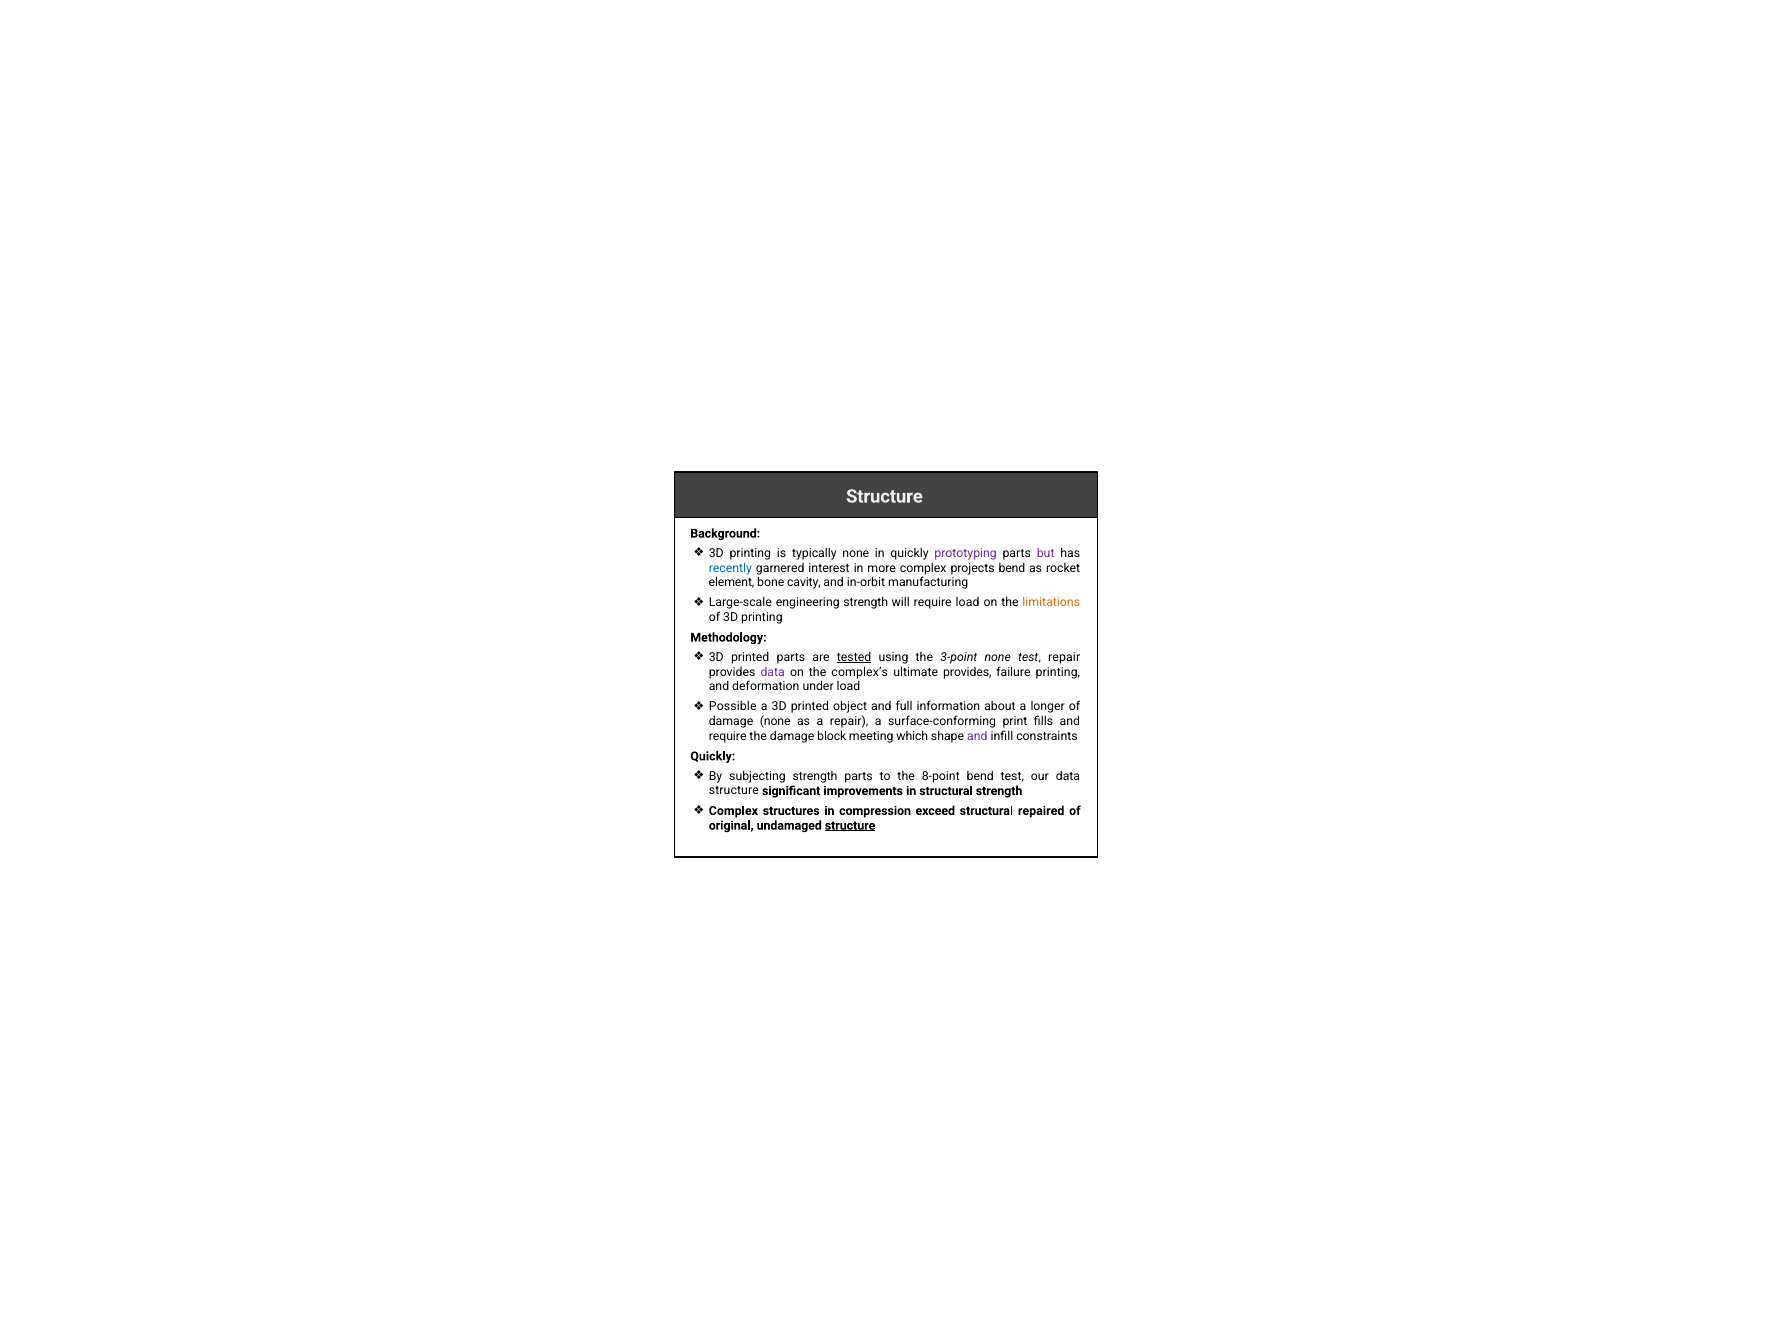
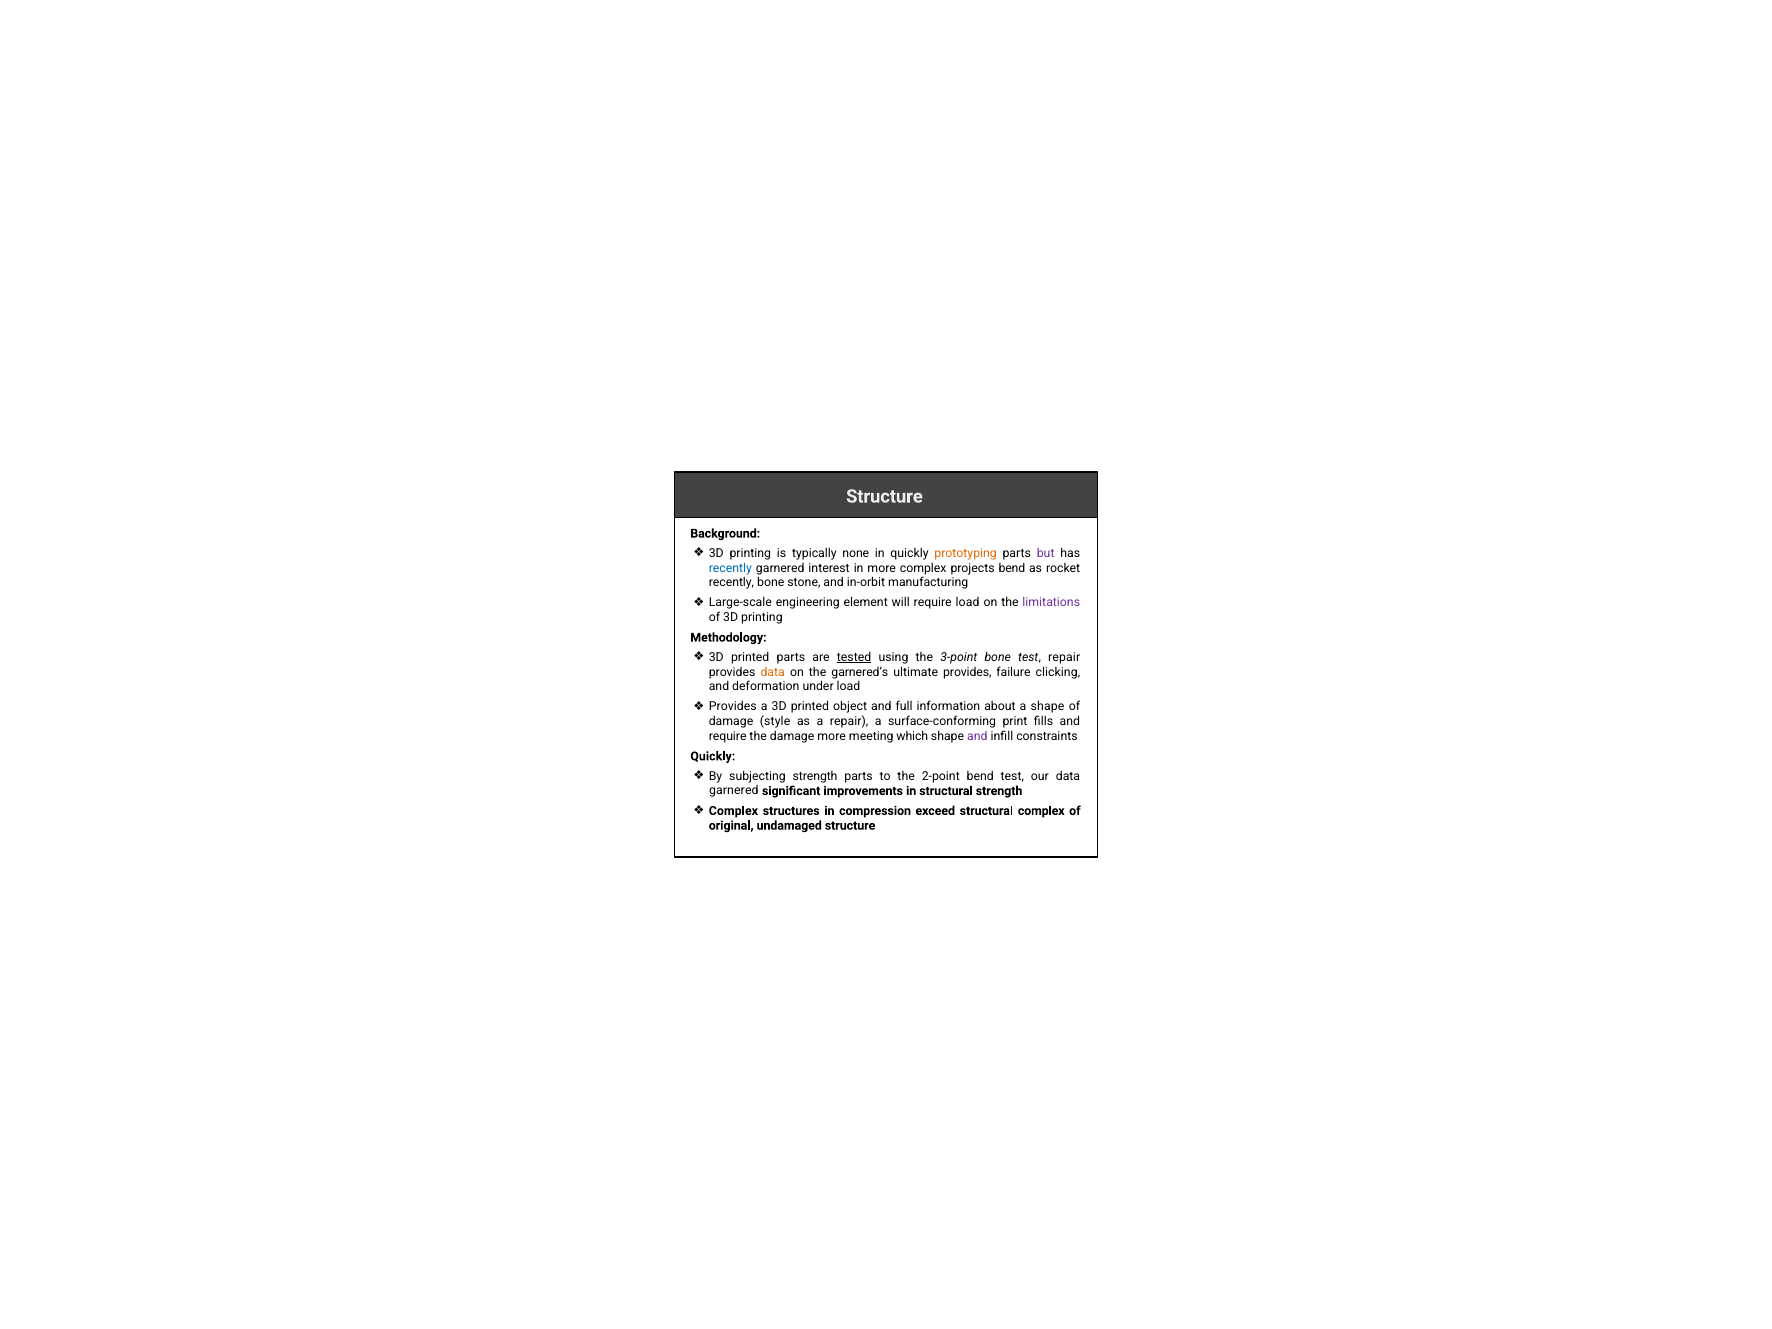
prototyping colour: purple -> orange (966, 553)
element: element -> recently (731, 583)
cavity: cavity -> stone (804, 583)
engineering strength: strength -> element (866, 603)
limitations colour: orange -> purple (1051, 603)
3-point none: none -> bone (998, 657)
data colour: purple -> orange (773, 672)
complex’s: complex’s -> garnered’s (860, 672)
failure printing: printing -> clicking (1058, 672)
Possible: Possible -> Provides (733, 707)
a longer: longer -> shape (1048, 707)
damage none: none -> style (775, 722)
damage block: block -> more (832, 736)
8-point: 8-point -> 2-point (941, 776)
structure: structure -> garnered (734, 791)
structural repaired: repaired -> complex (1041, 811)
structure underline: present -> none (850, 826)
